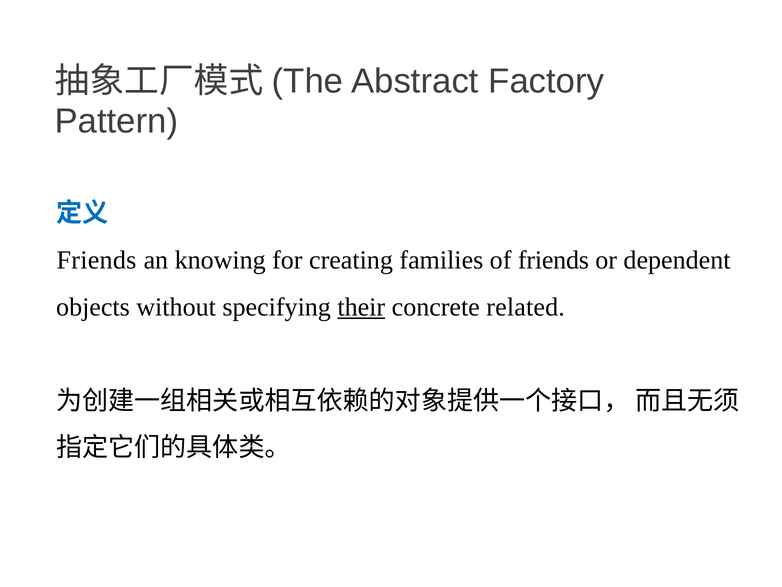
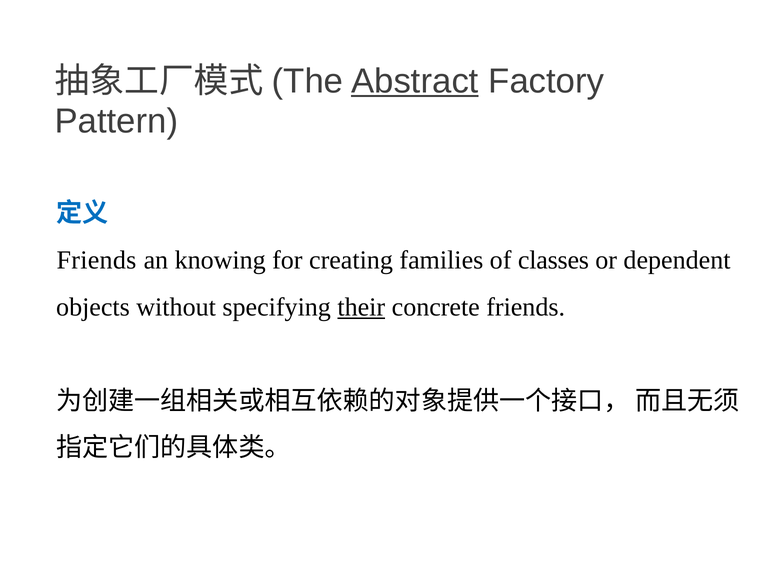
Abstract underline: none -> present (415, 81)
of friends: friends -> classes (553, 260)
concrete related: related -> friends (526, 307)
